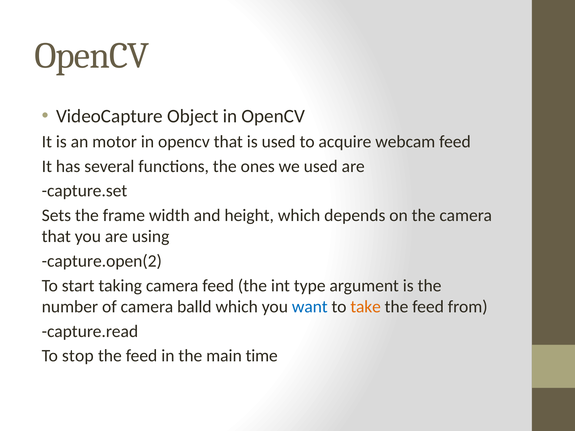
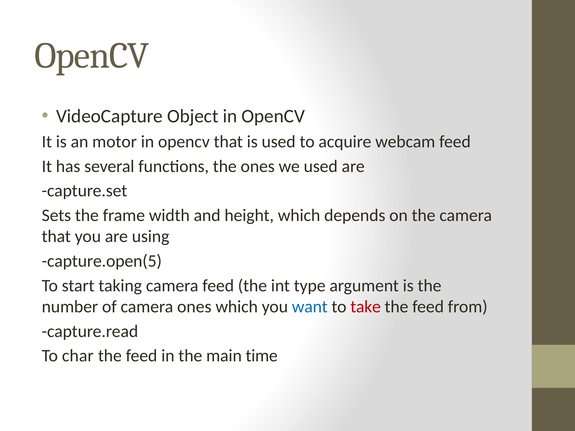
capture.open(2: capture.open(2 -> capture.open(5 (102, 261)
camera balld: balld -> ones (194, 307)
take colour: orange -> red (366, 307)
stop: stop -> char (78, 356)
